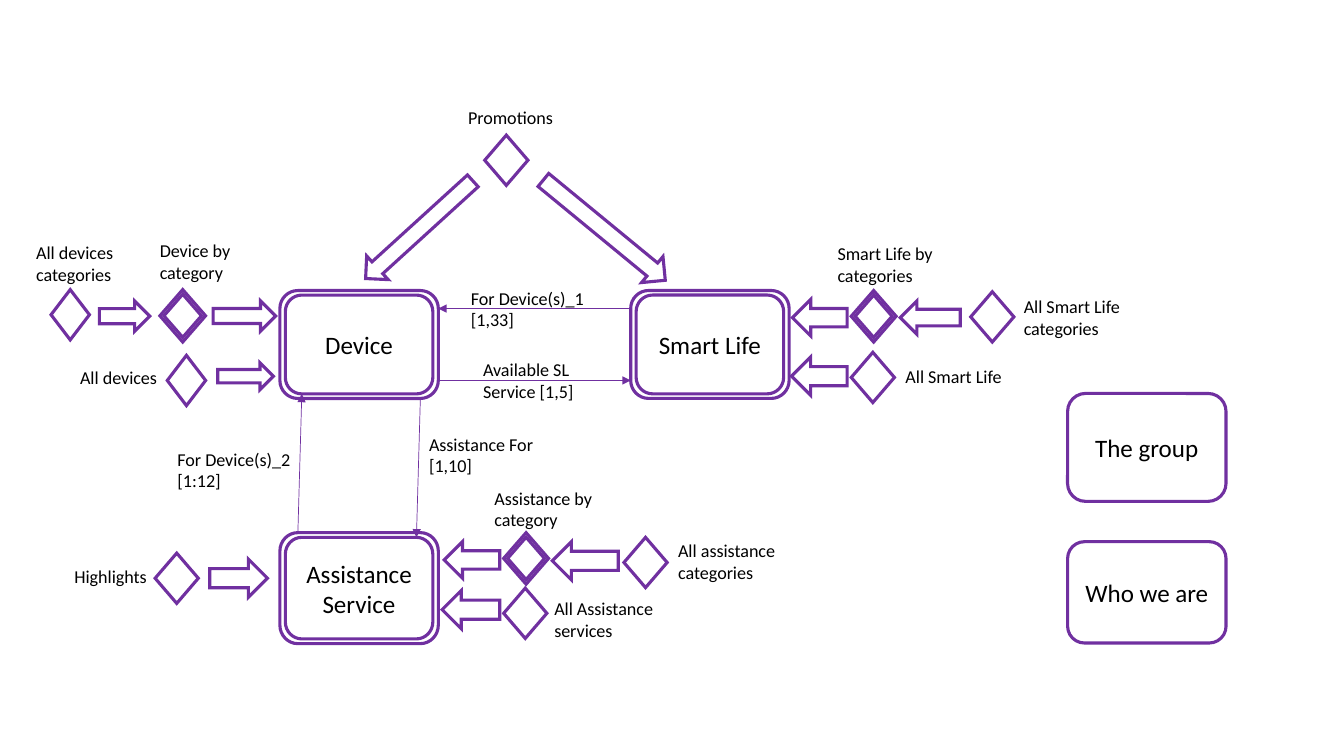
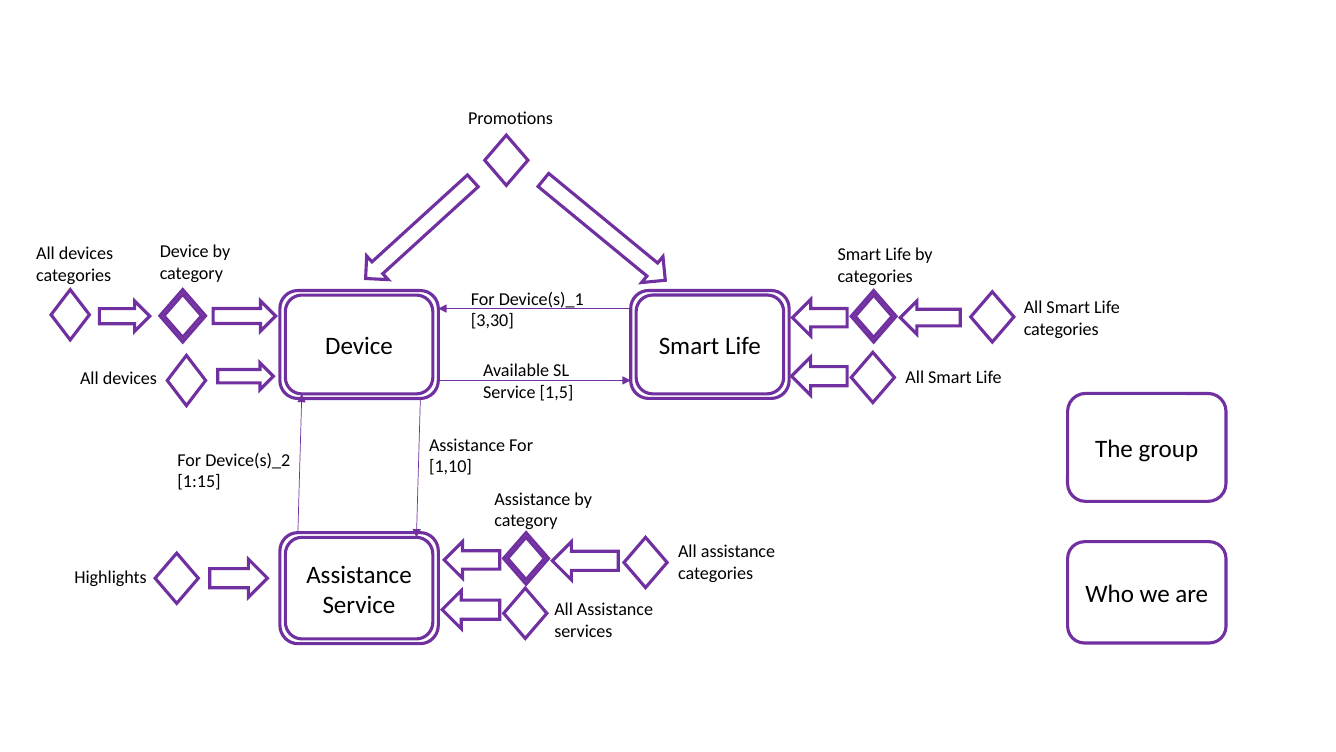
1,33: 1,33 -> 3,30 (492, 321)
1:12: 1:12 -> 1:15 (199, 482)
